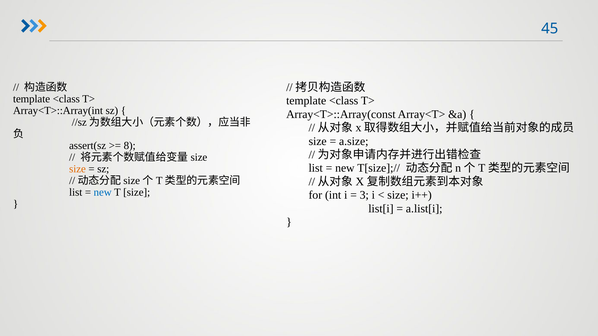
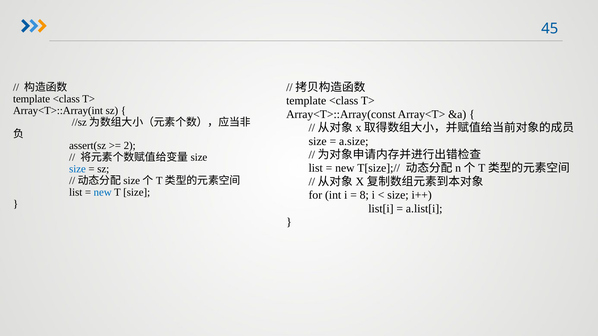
8: 8 -> 2 (130, 146)
size colour: orange -> blue (77, 169)
3: 3 -> 8 (364, 195)
